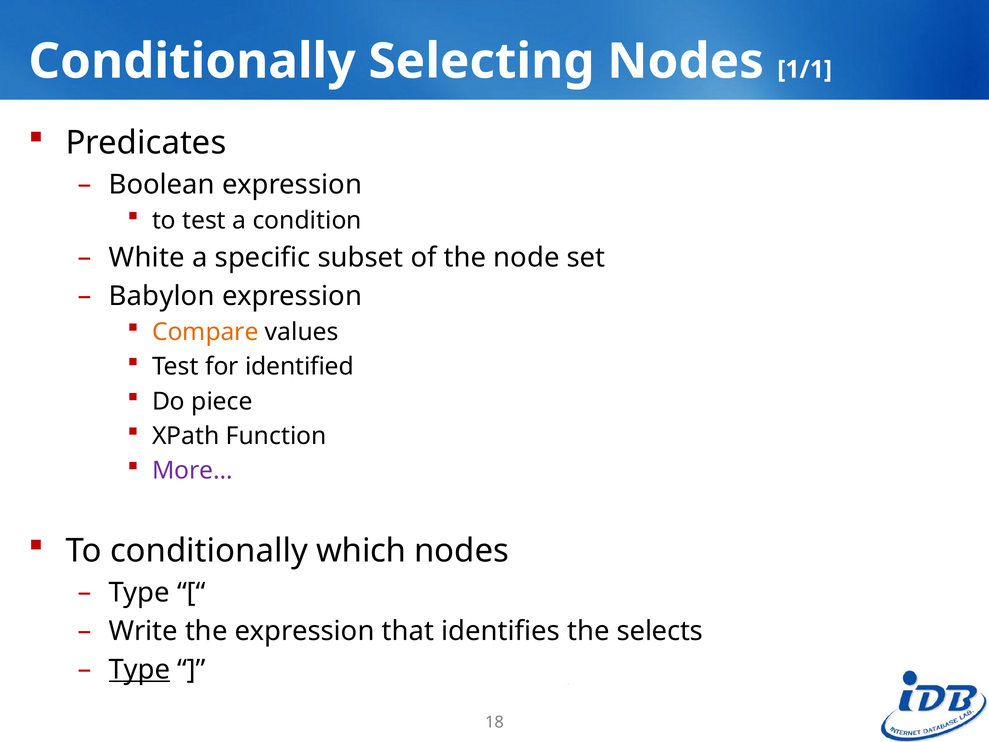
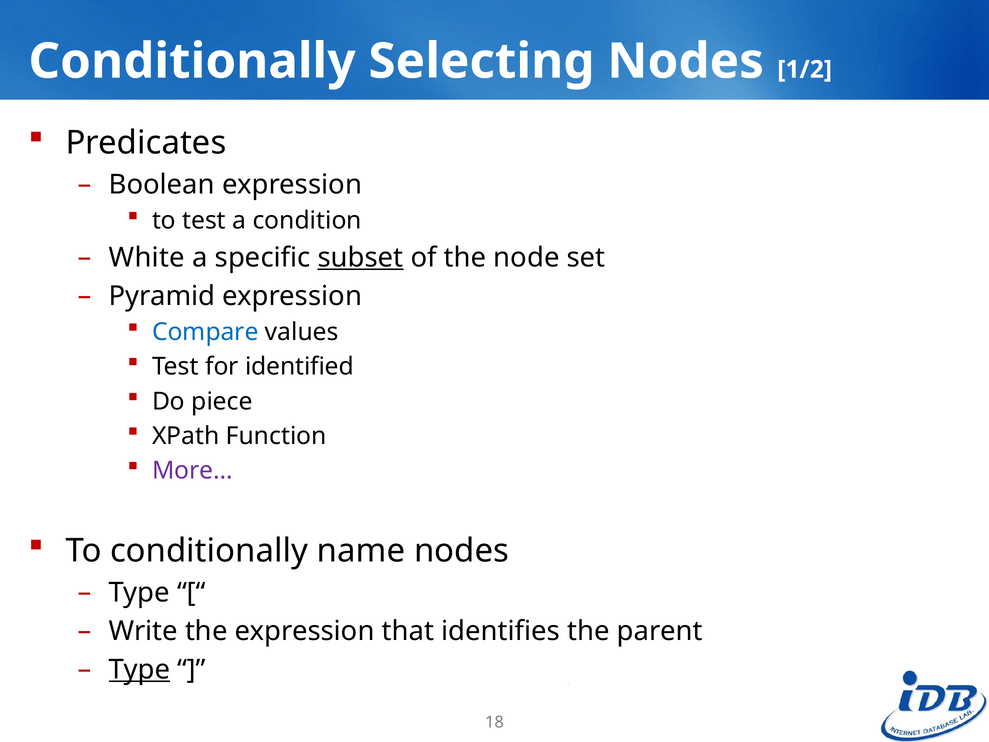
1/1: 1/1 -> 1/2 (805, 70)
subset underline: none -> present (360, 257)
Babylon: Babylon -> Pyramid (162, 296)
Compare colour: orange -> blue (205, 332)
which: which -> name (361, 551)
selects: selects -> parent (660, 631)
